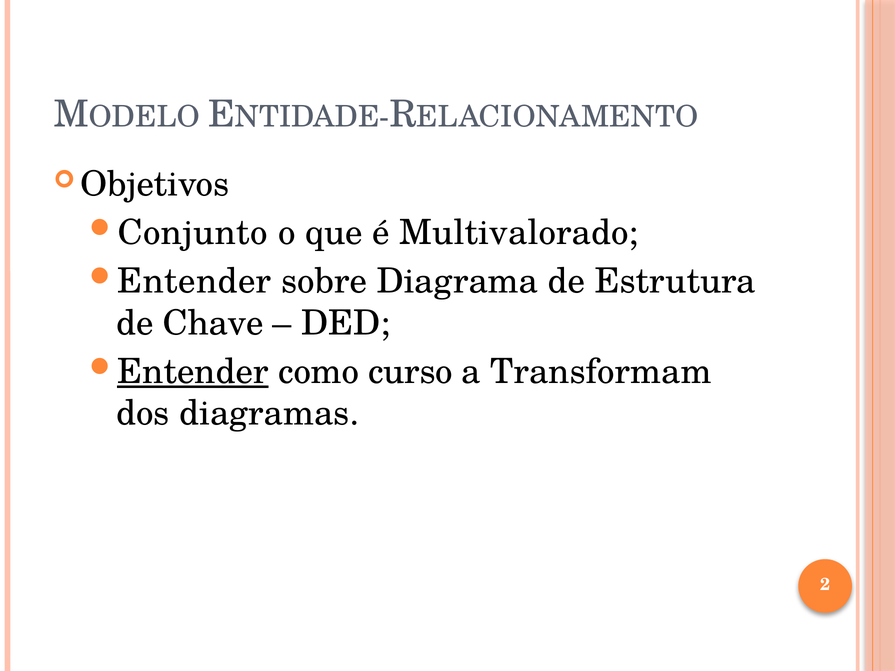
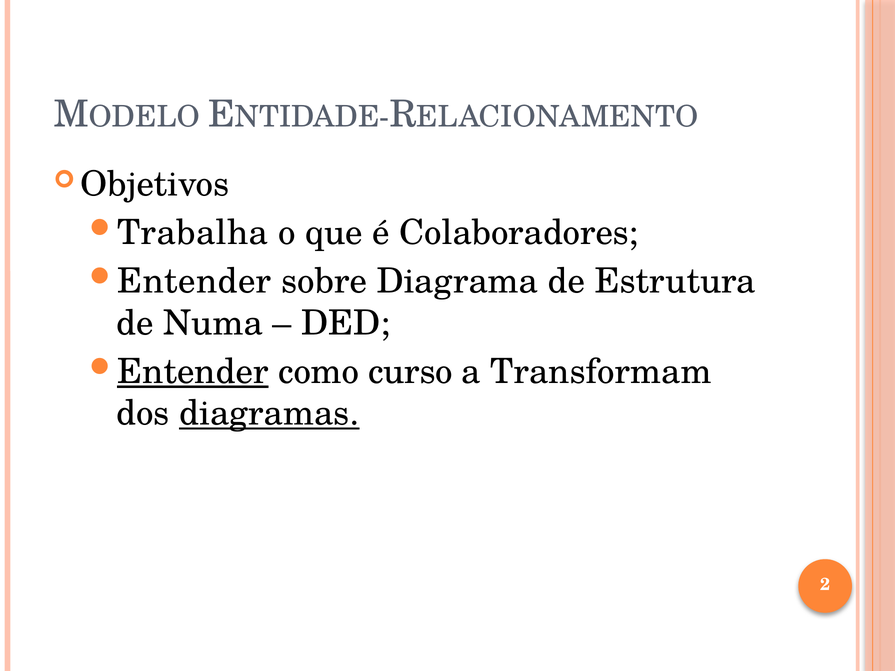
Conjunto: Conjunto -> Trabalha (193, 233)
Multivalorado: Multivalorado -> Colaboradores (519, 233)
Chave: Chave -> Numa (213, 323)
diagramas underline: none -> present (269, 414)
